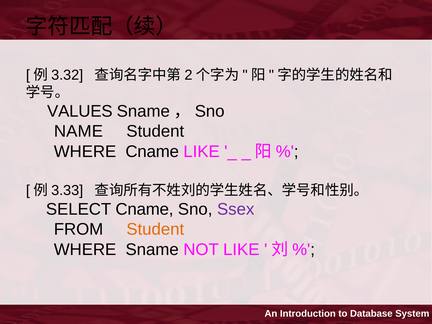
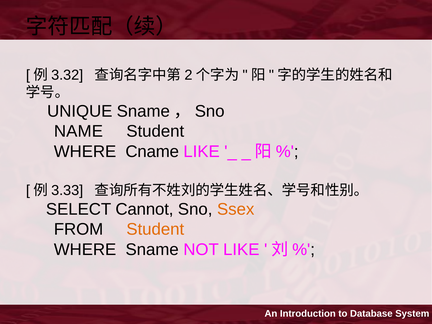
VALUES: VALUES -> UNIQUE (80, 111)
SELECT Cname: Cname -> Cannot (144, 209)
Ssex colour: purple -> orange (236, 209)
